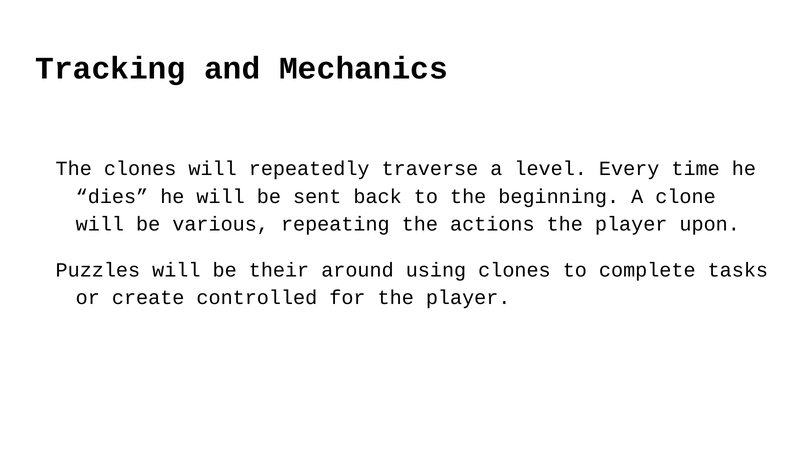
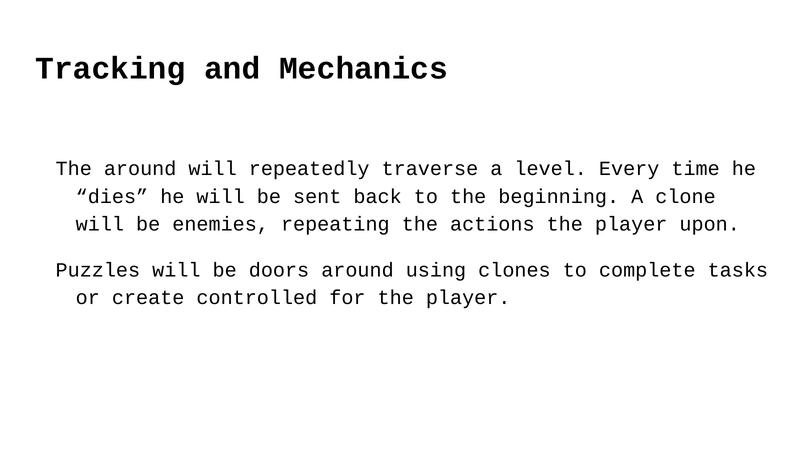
The clones: clones -> around (140, 169)
various: various -> enemies (221, 224)
their: their -> doors (279, 270)
